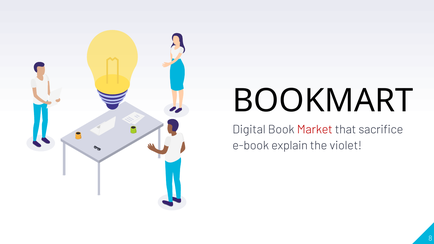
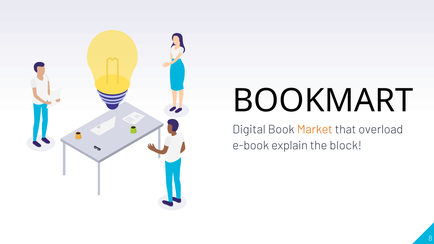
Market colour: red -> orange (315, 130)
sacrifice: sacrifice -> overload (381, 130)
violet: violet -> block (346, 146)
